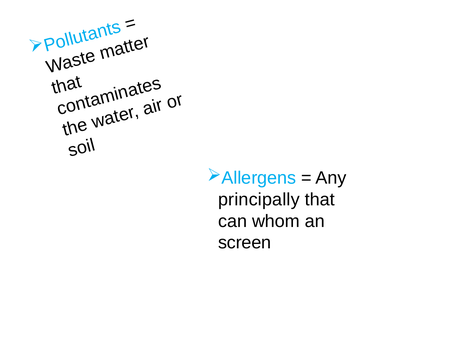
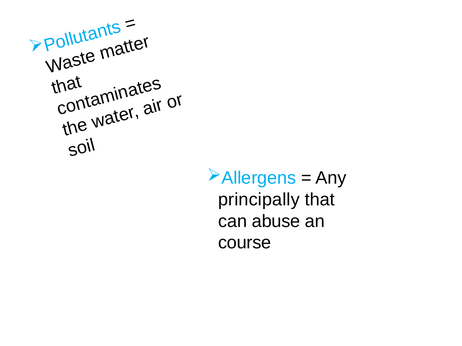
whom: whom -> abuse (276, 221)
screen: screen -> course (245, 243)
